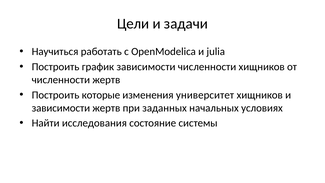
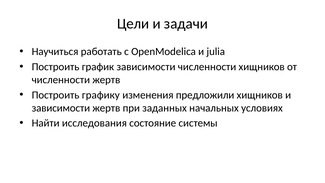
которые: которые -> графику (101, 95)
университет: университет -> предложили (205, 95)
